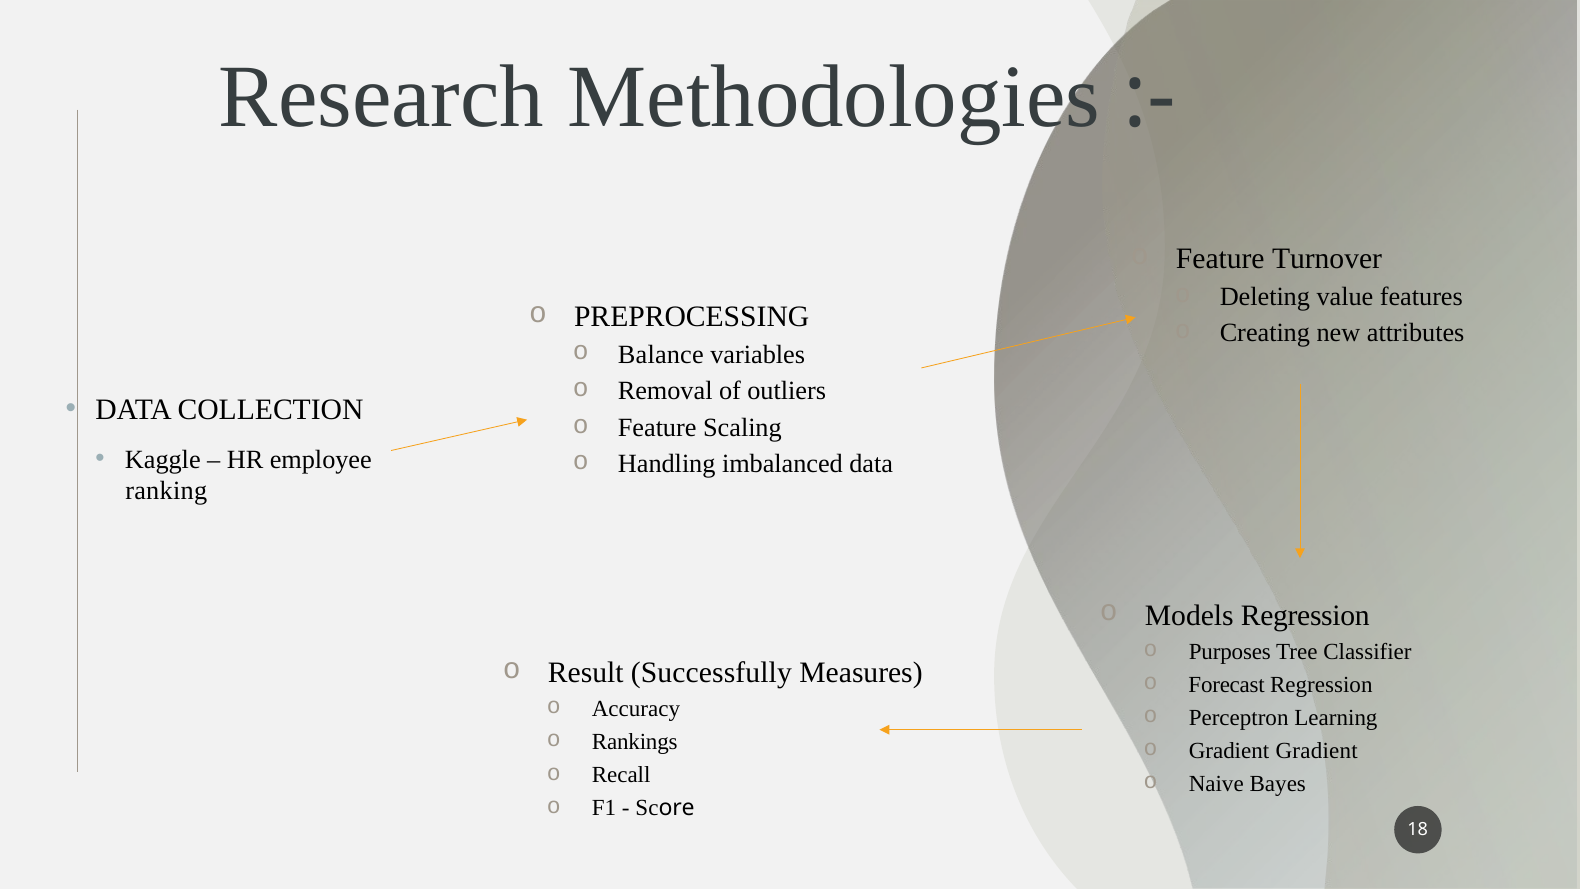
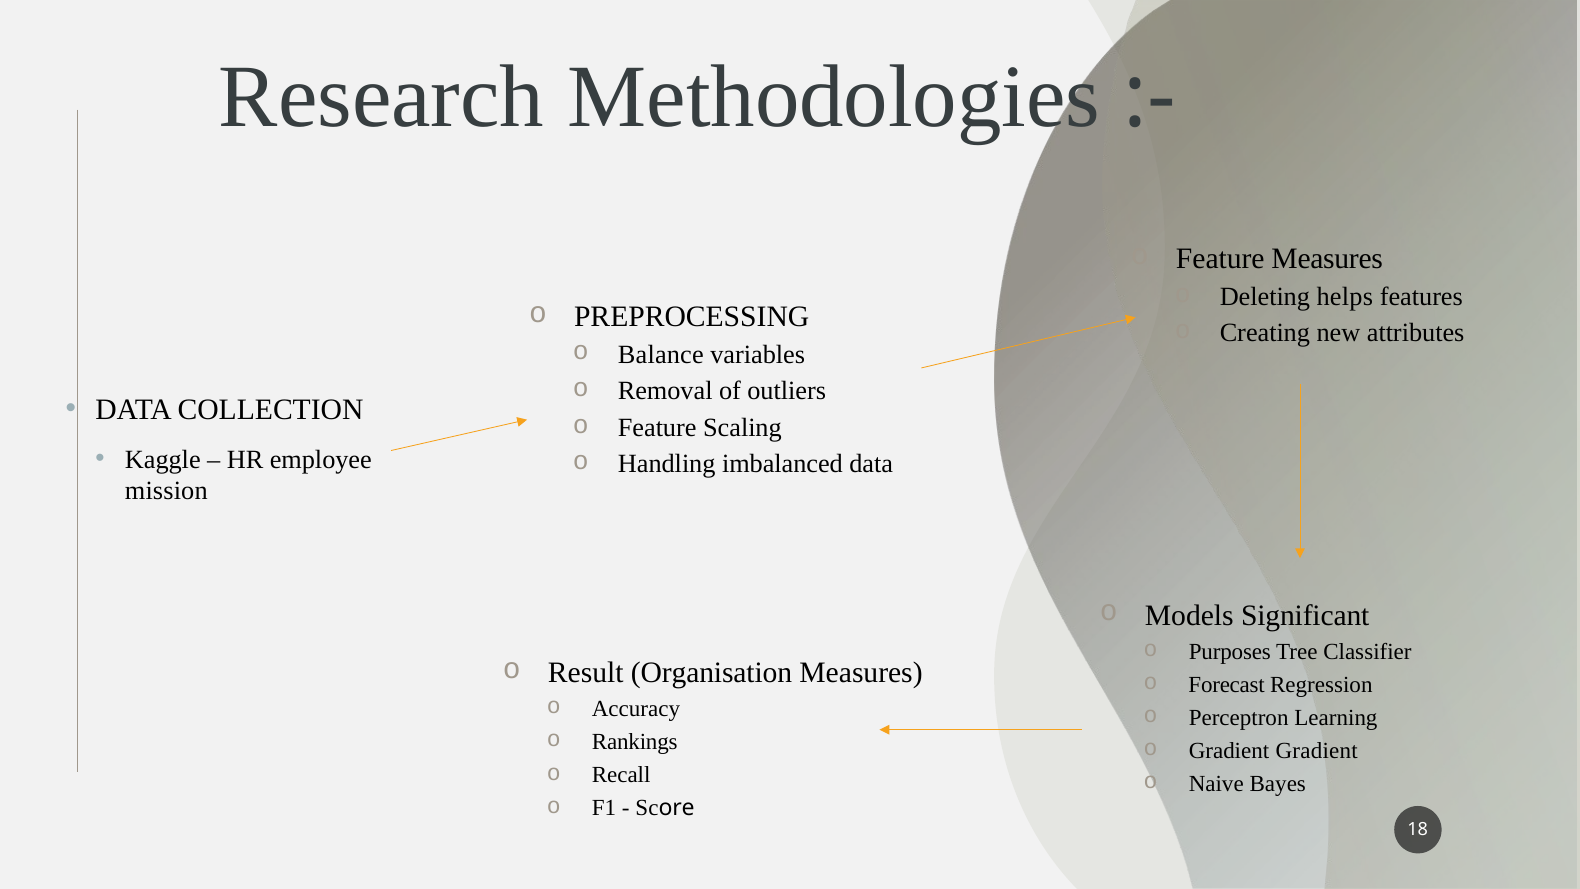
Feature Turnover: Turnover -> Measures (1327, 258)
value: value -> helps (1345, 296)
ranking: ranking -> mission (166, 491)
Models Regression: Regression -> Significant (1305, 615)
Successfully: Successfully -> Organisation (711, 672)
